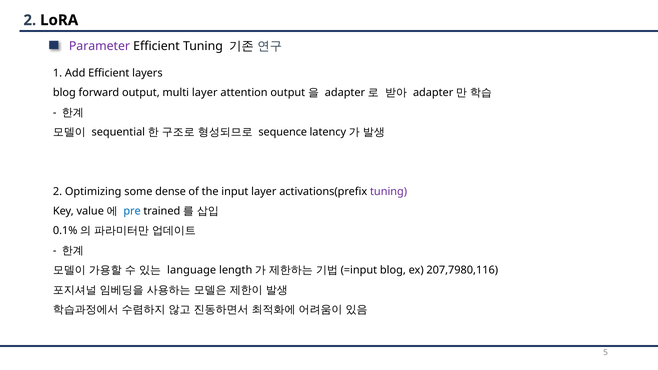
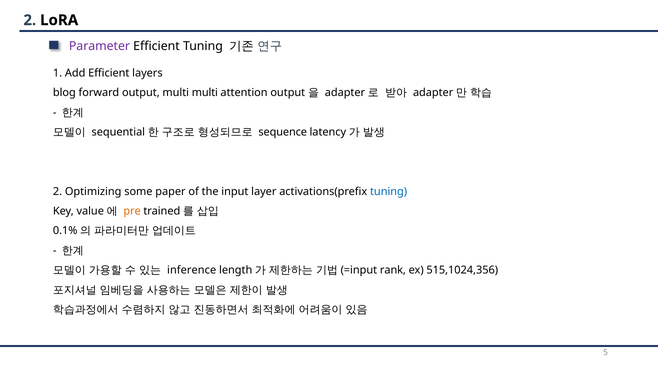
multi layer: layer -> multi (205, 93)
dense: dense -> paper (170, 191)
tuning colour: purple -> blue (389, 191)
pre colour: blue -> orange (132, 211)
language: language -> inference (192, 270)
blog: blog -> rank (393, 270)
207,7980,116: 207,7980,116 -> 515,1024,356 (462, 270)
